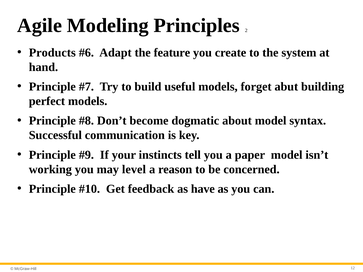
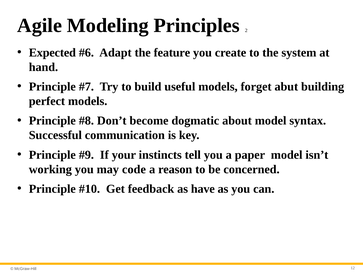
Products: Products -> Expected (52, 53)
level: level -> code (134, 169)
